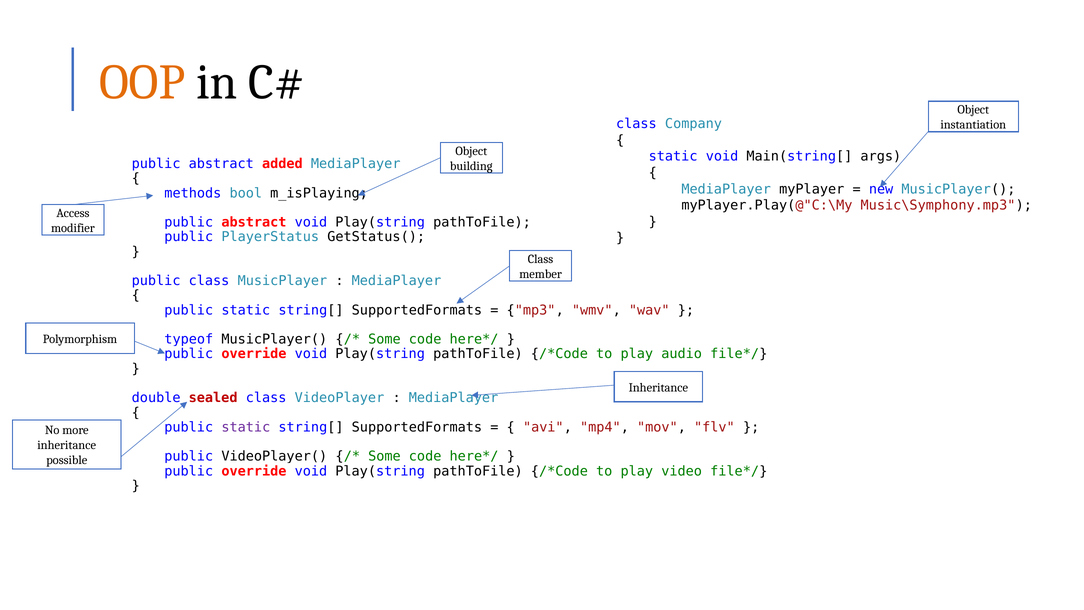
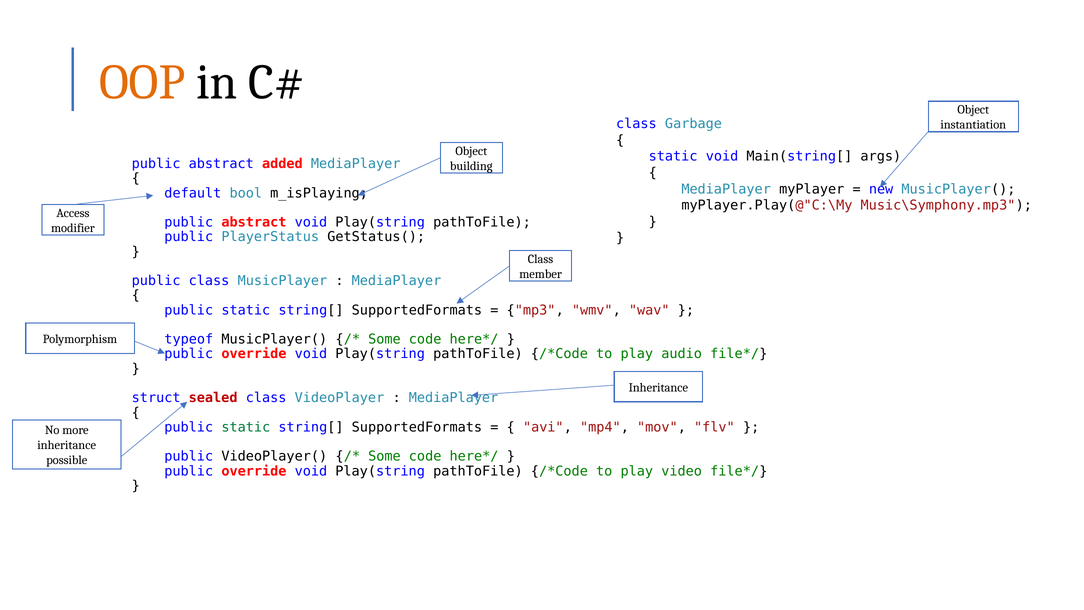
Company: Company -> Garbage (693, 124)
methods: methods -> default (193, 193)
double: double -> struct (156, 398)
static colour: purple -> green (246, 427)
